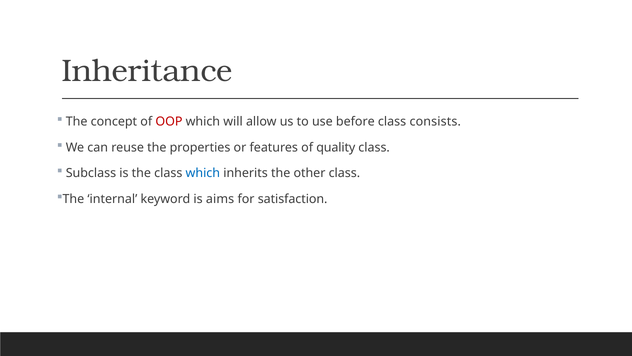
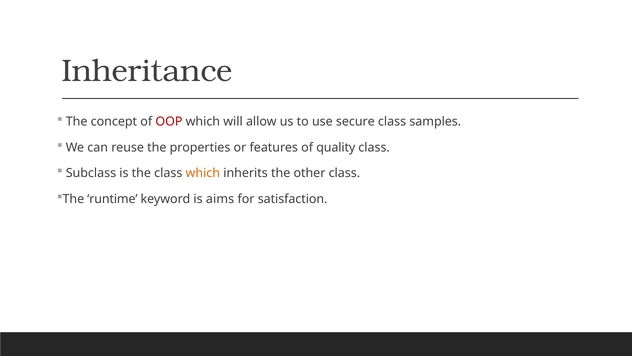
before: before -> secure (355, 122)
consists: consists -> samples (435, 122)
which colour: blue -> orange (203, 173)
internal: internal -> runtime (112, 199)
